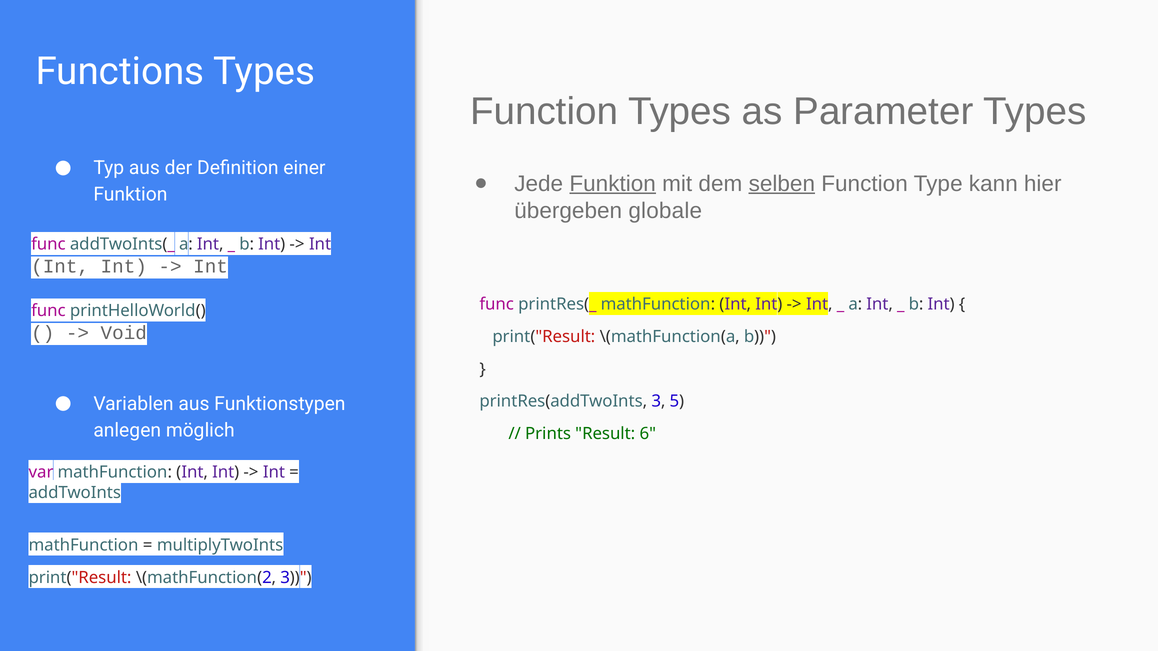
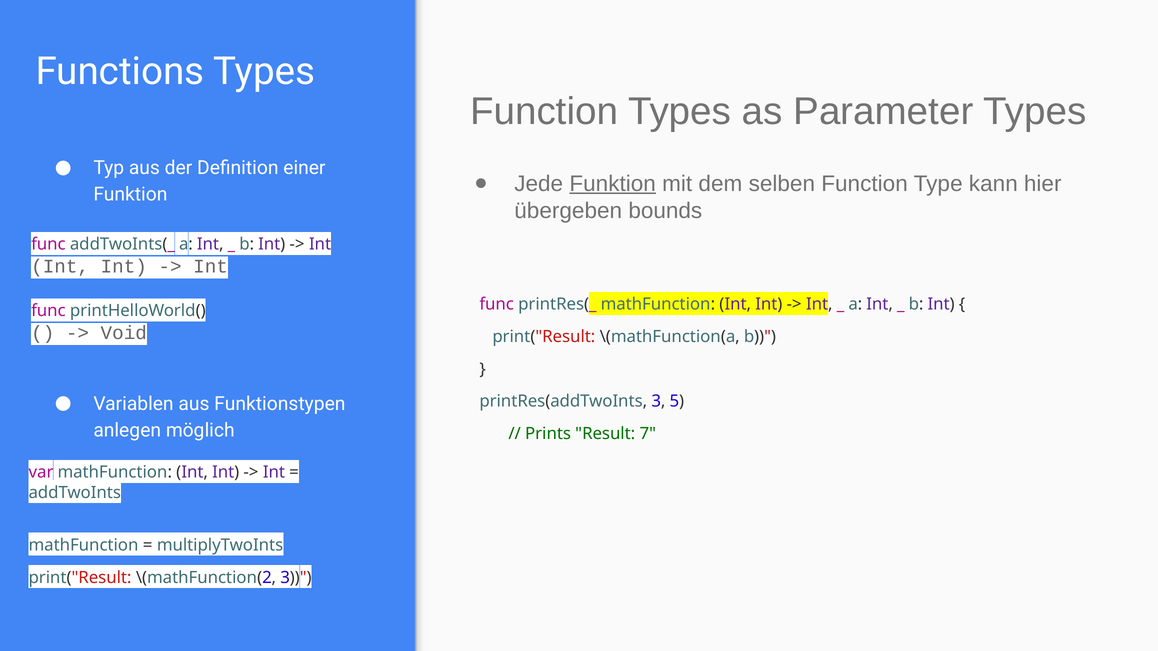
selben underline: present -> none (782, 184)
globale: globale -> bounds (665, 211)
6: 6 -> 7 (648, 434)
